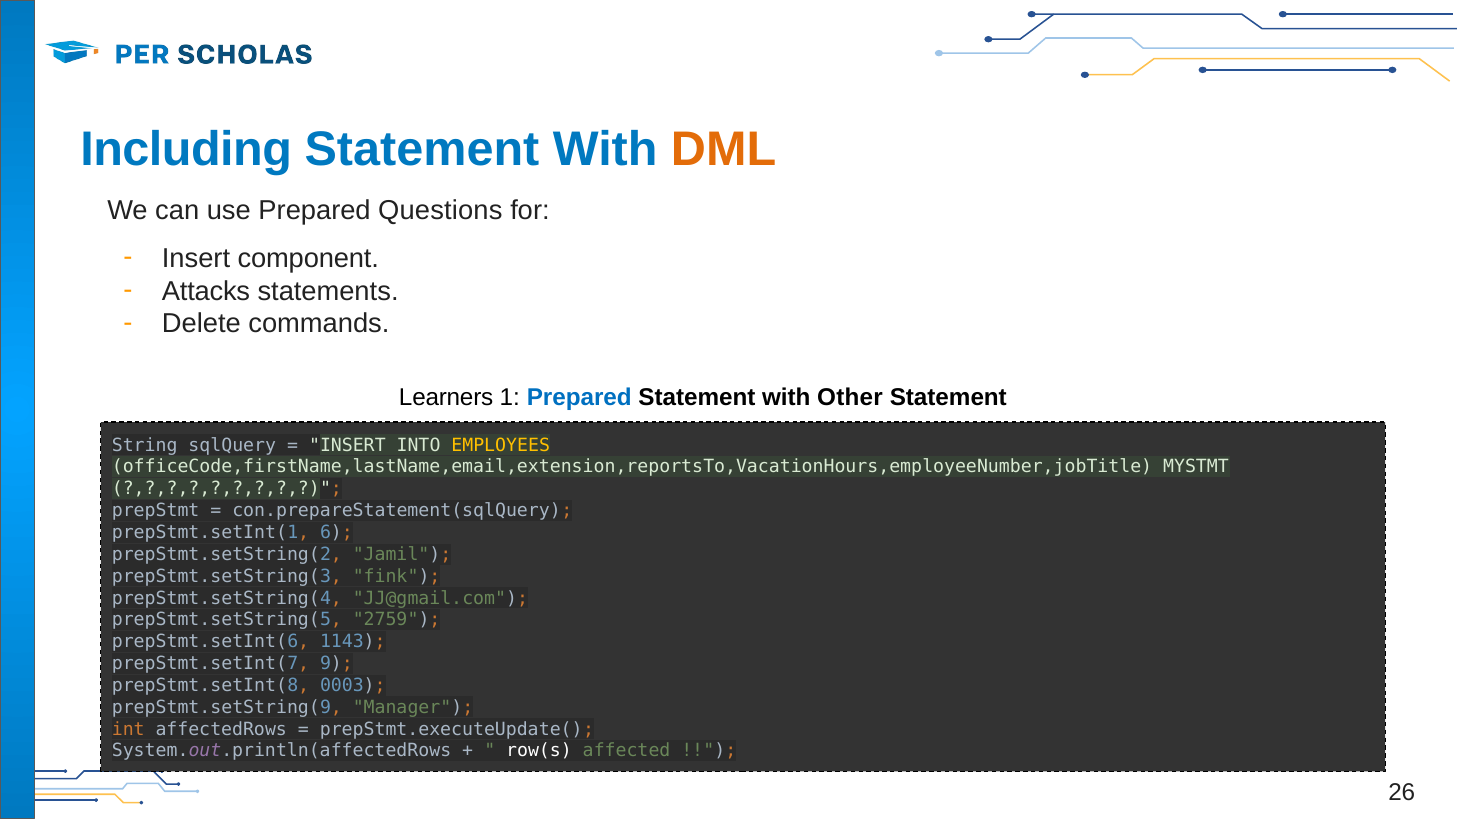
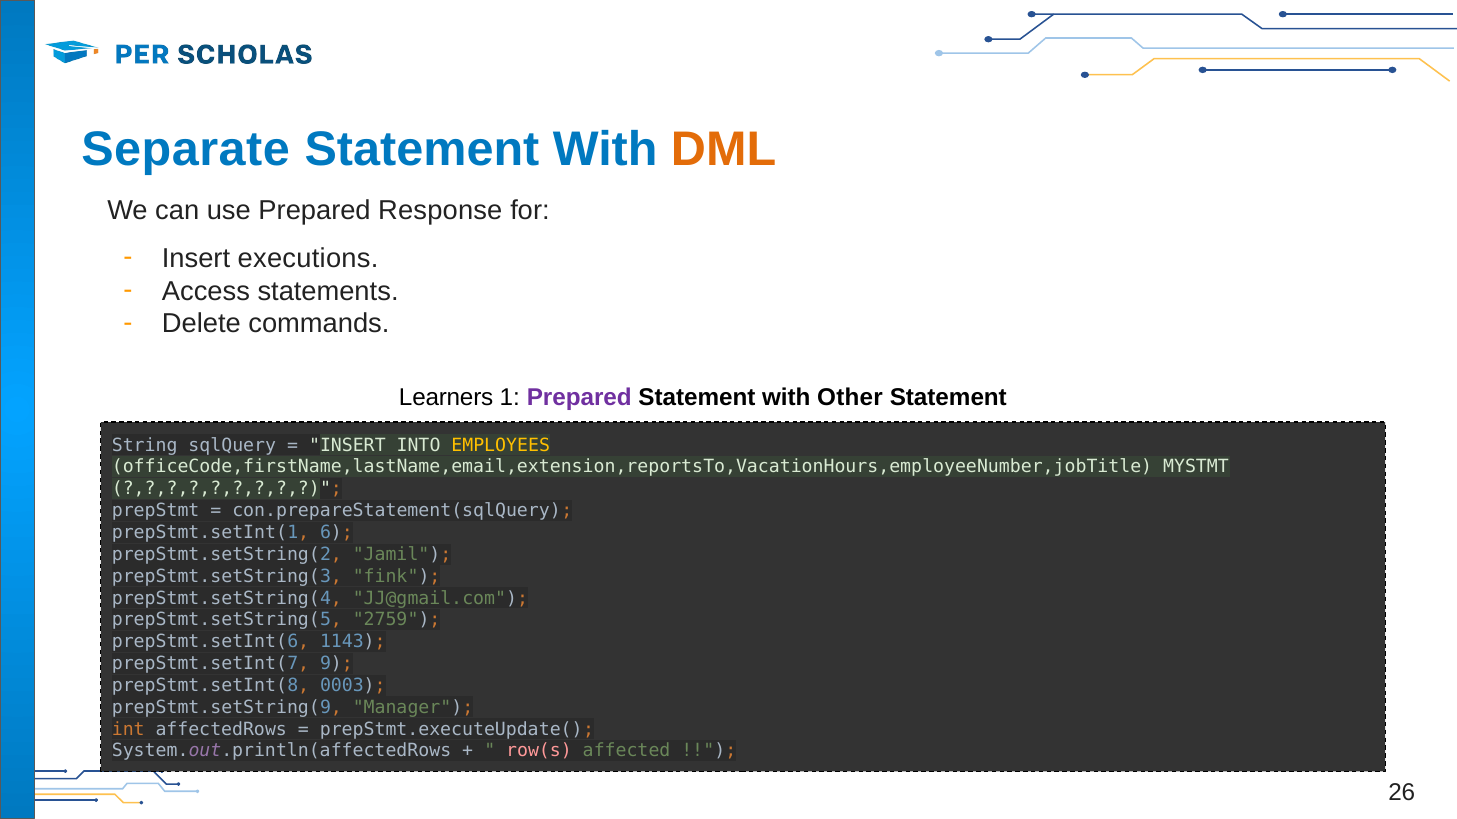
Including: Including -> Separate (186, 149)
Questions: Questions -> Response (440, 211)
component: component -> executions (308, 258)
Attacks: Attacks -> Access (206, 291)
Prepared colour: blue -> purple (579, 398)
row(s colour: white -> pink (539, 751)
